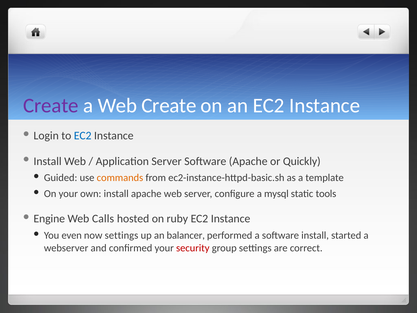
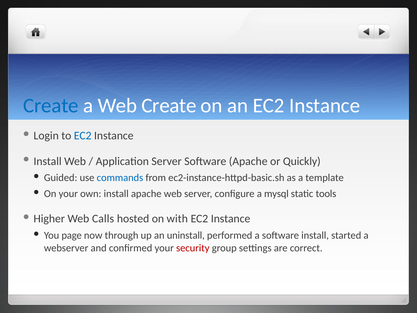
Create colour: purple -> blue (51, 105)
commands colour: orange -> blue (120, 178)
Engine: Engine -> Higher (49, 219)
ruby: ruby -> with (177, 219)
even: even -> page (72, 235)
now settings: settings -> through (122, 235)
balancer: balancer -> uninstall (186, 235)
